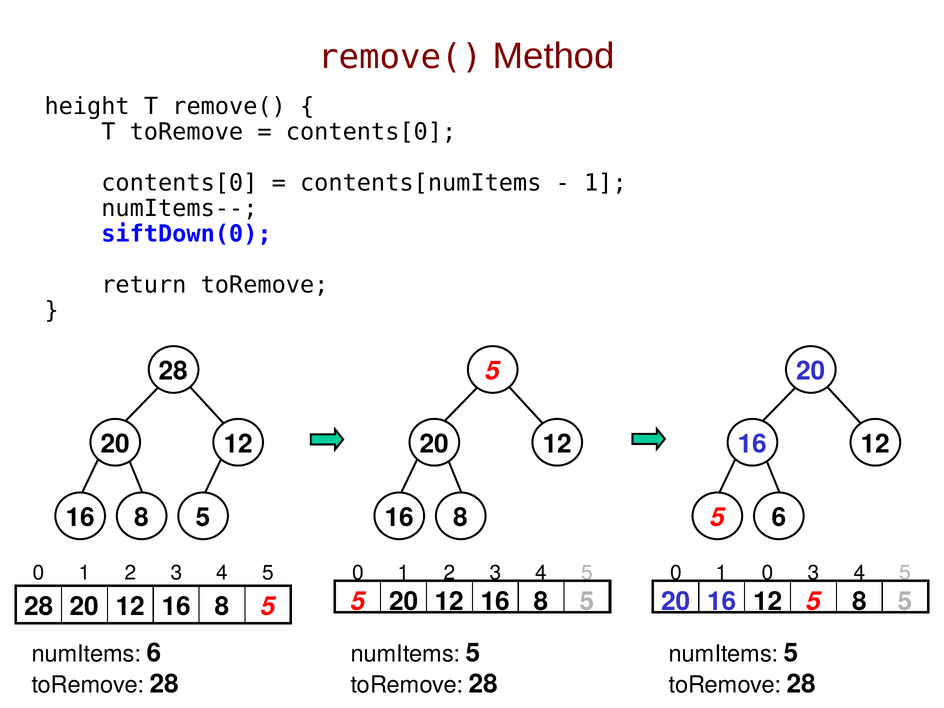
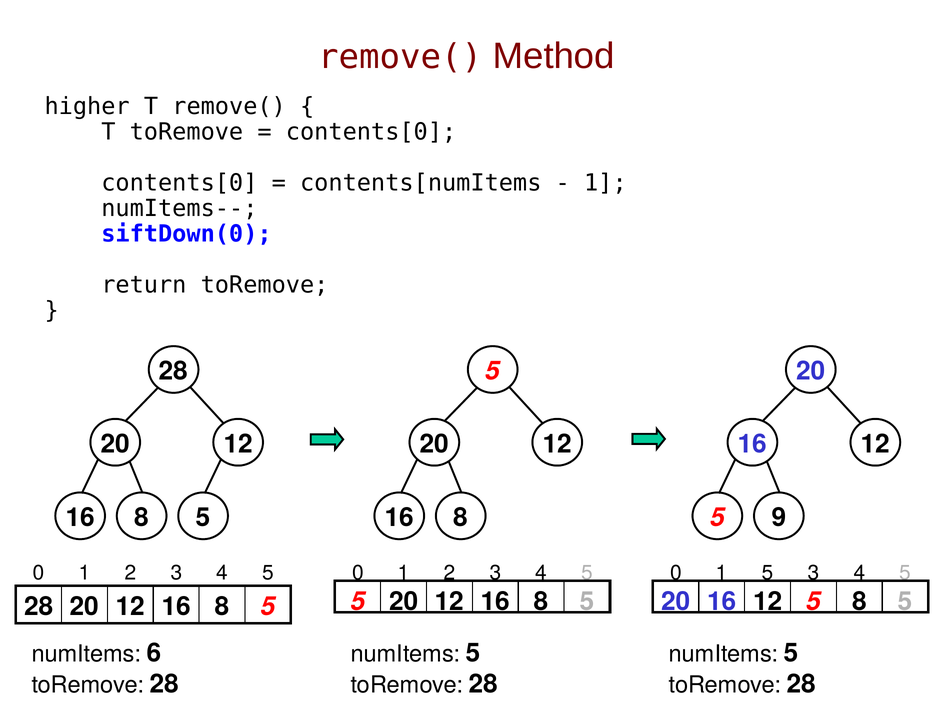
height: height -> higher (87, 106)
5 6: 6 -> 9 (779, 518)
1 0: 0 -> 5 (768, 573)
